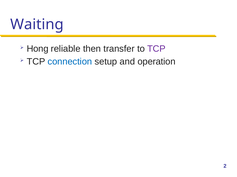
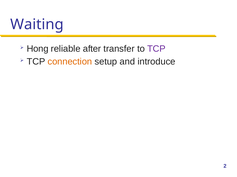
then: then -> after (92, 49)
connection colour: blue -> orange (70, 62)
operation: operation -> introduce (156, 62)
